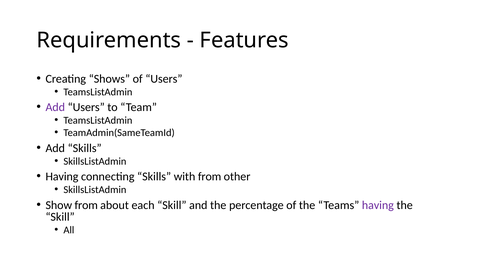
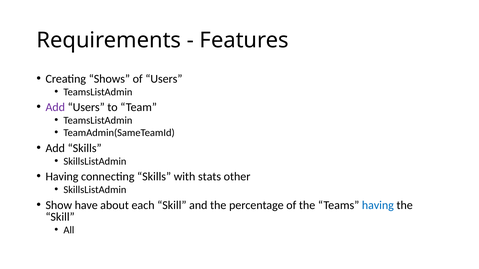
with from: from -> stats (210, 177)
Show from: from -> have (86, 205)
having colour: purple -> blue (378, 205)
